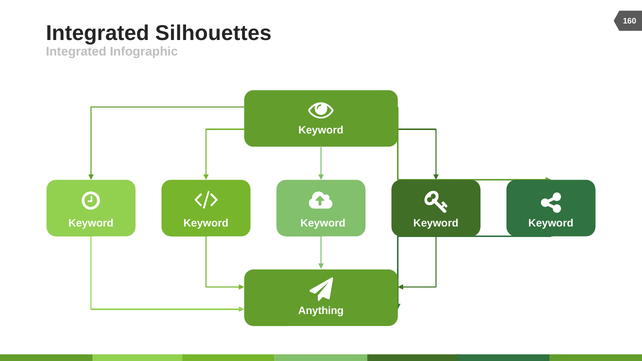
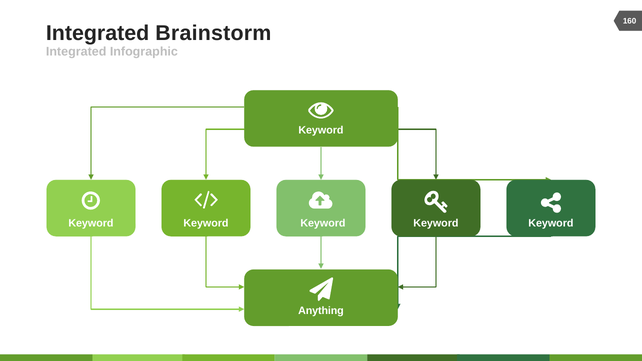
Silhouettes: Silhouettes -> Brainstorm (213, 33)
